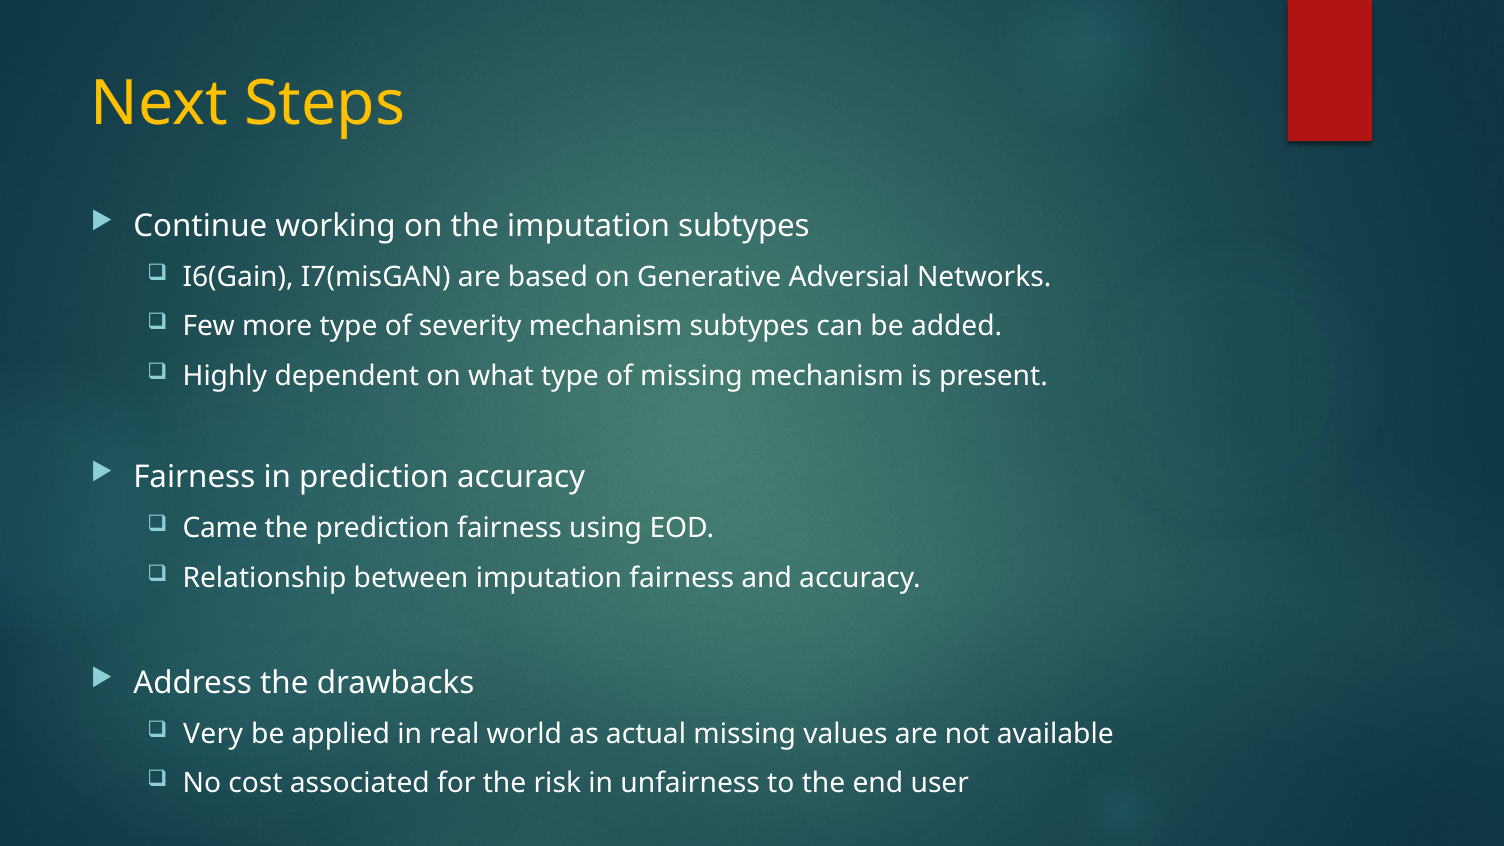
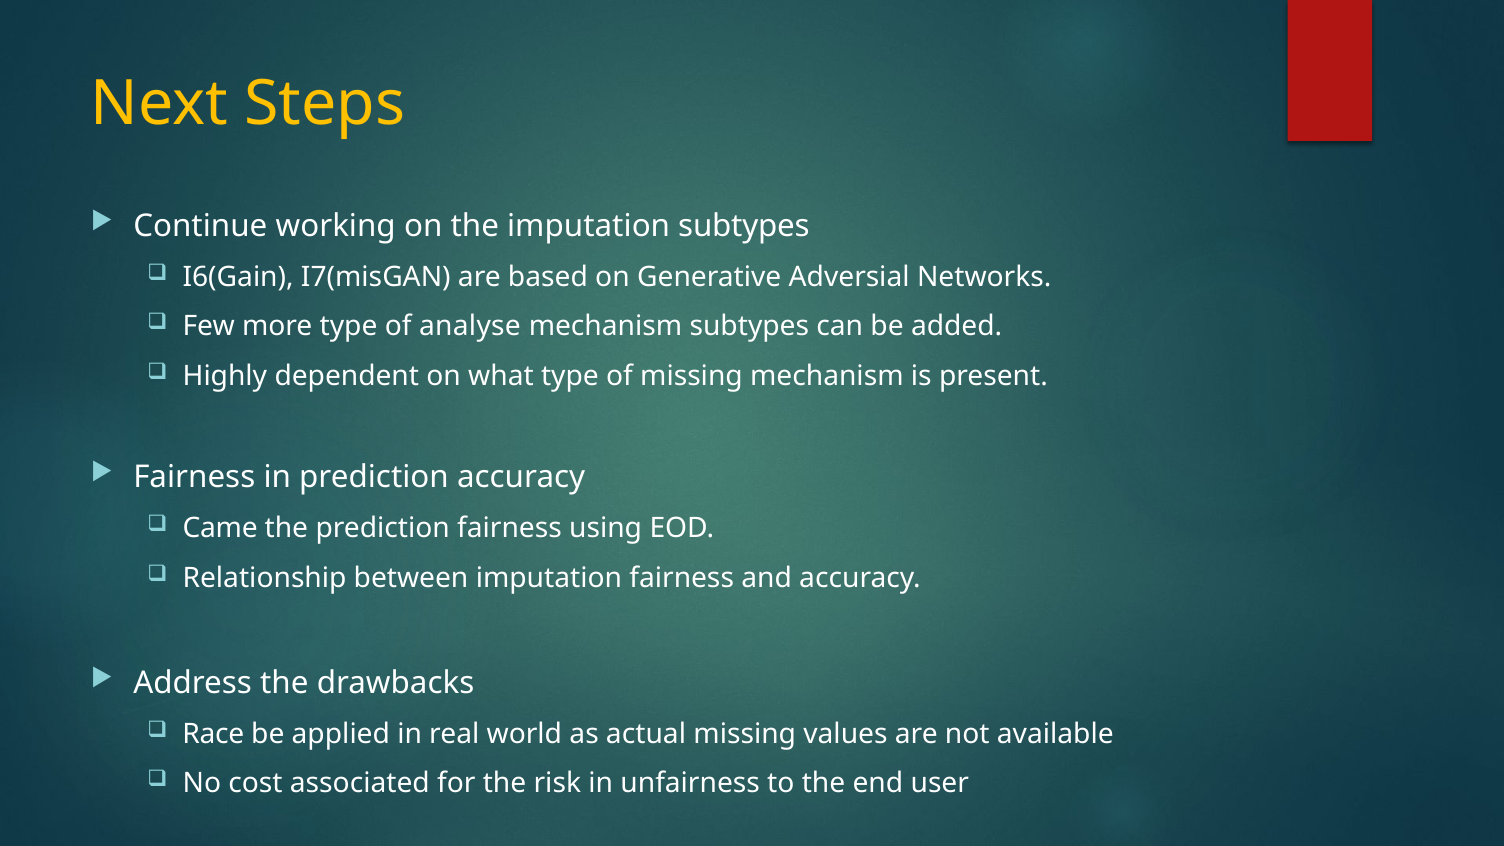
severity: severity -> analyse (470, 327)
Very: Very -> Race (213, 734)
